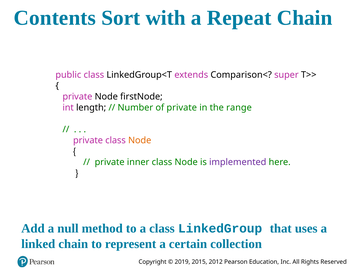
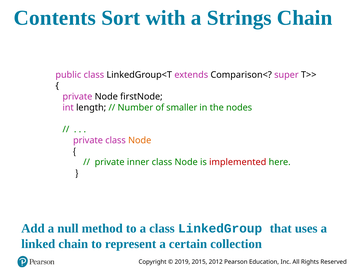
Repeat: Repeat -> Strings (239, 18)
of private: private -> smaller (182, 108)
range: range -> nodes (239, 108)
implemented colour: purple -> red (238, 162)
